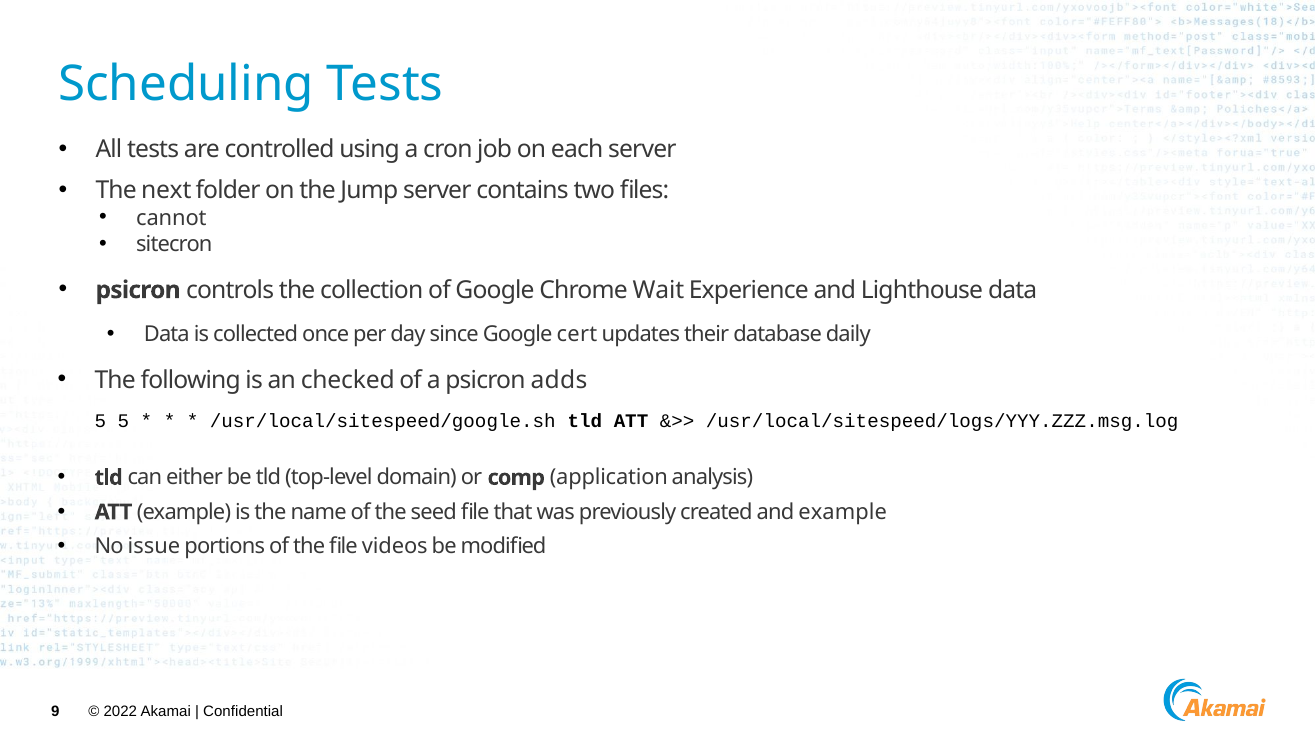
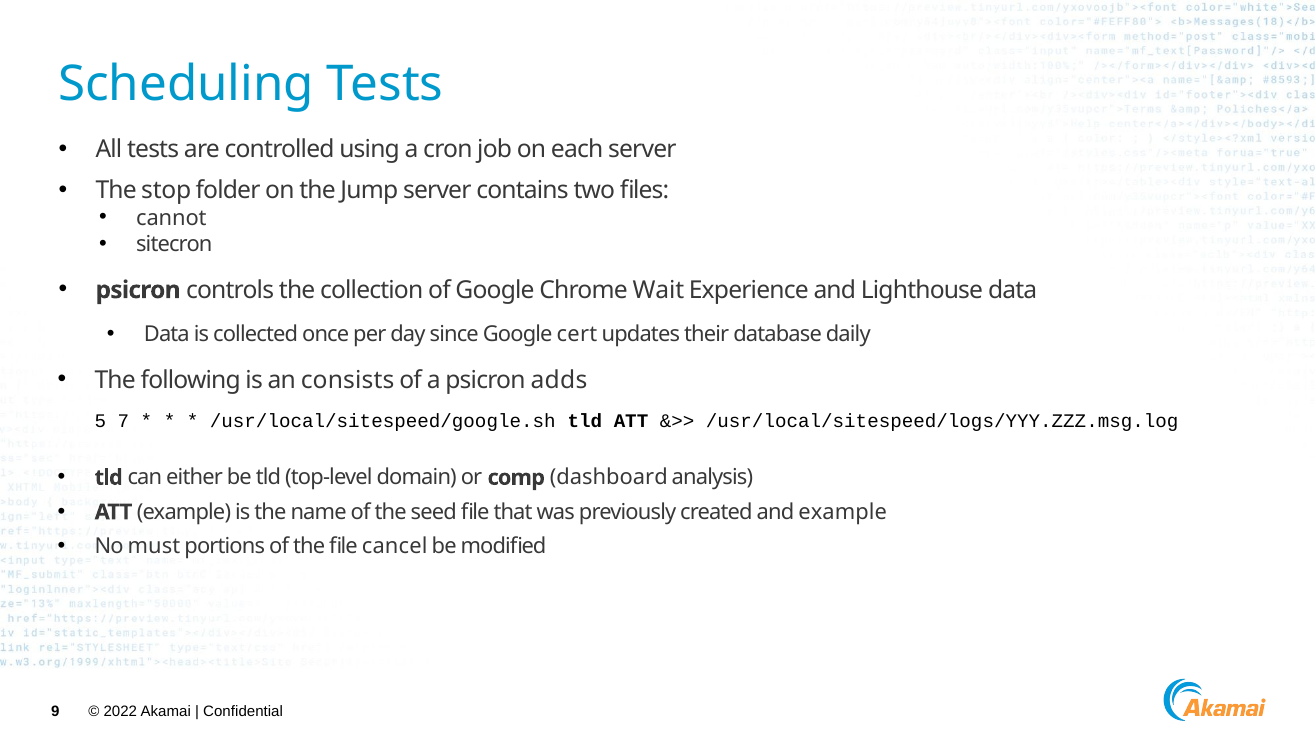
next: next -> stop (166, 190)
checked: checked -> consists (348, 380)
5 5: 5 -> 7 (123, 421)
application: application -> dashboard (609, 477)
issue: issue -> must (154, 546)
videos: videos -> cancel (395, 546)
